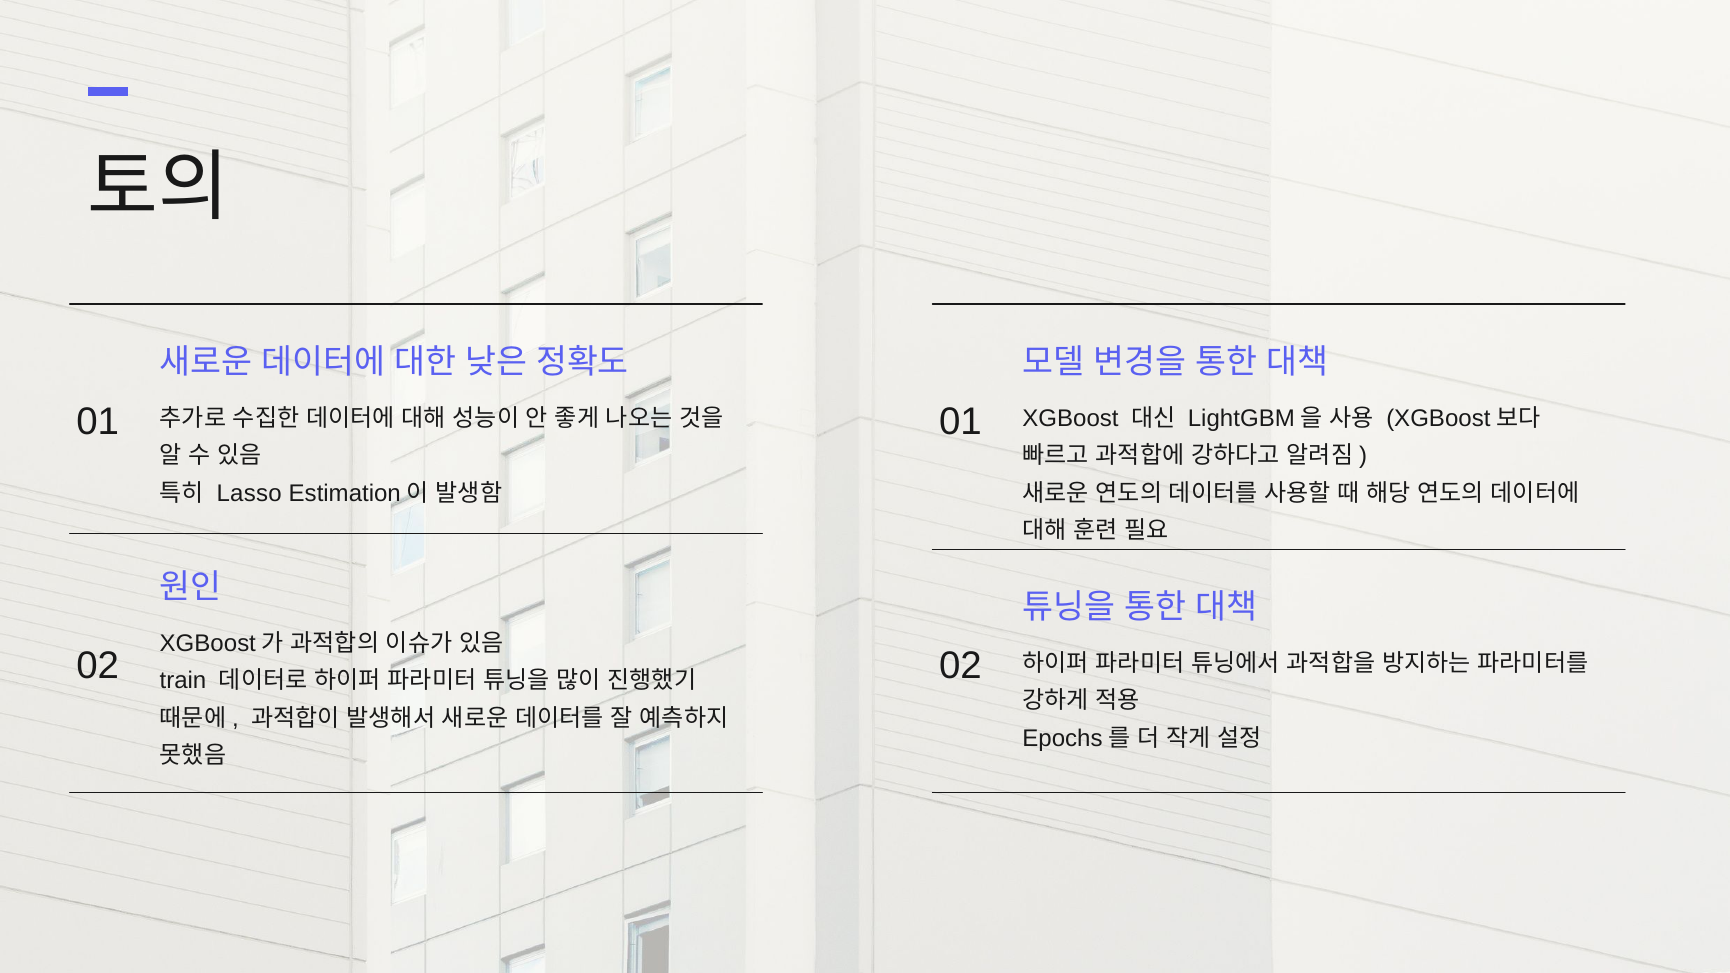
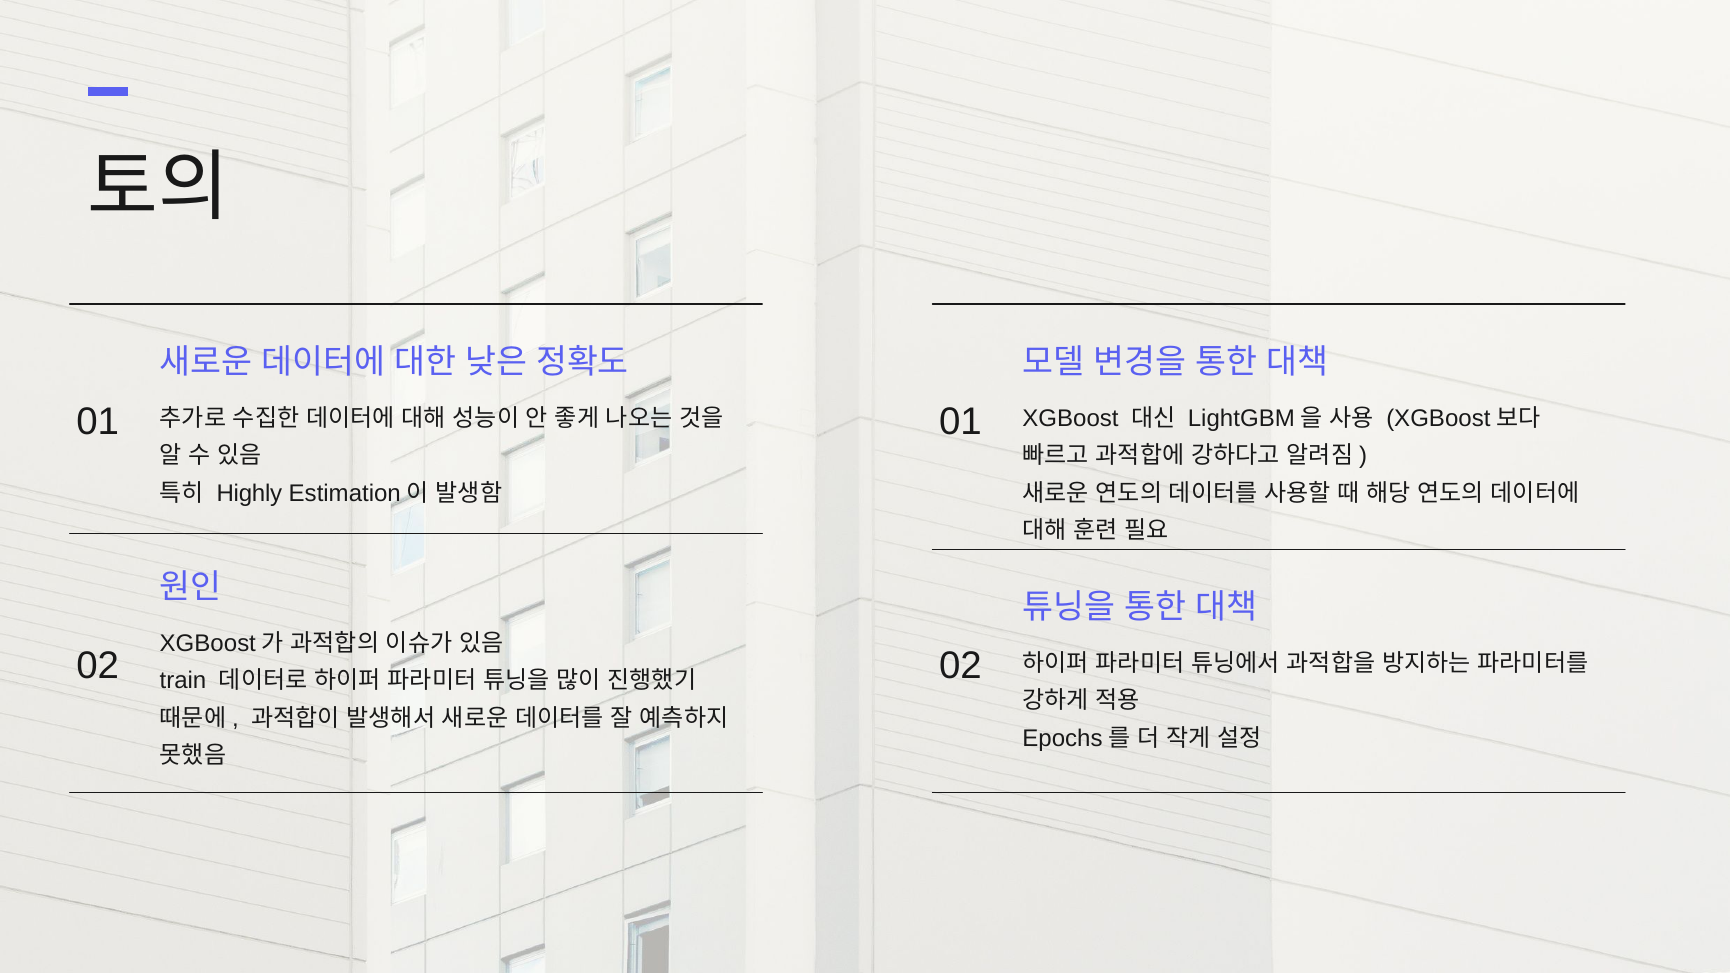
Lasso: Lasso -> Highly (249, 493)
